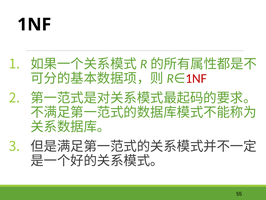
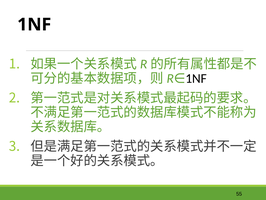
1NF colour: red -> black (196, 78)
